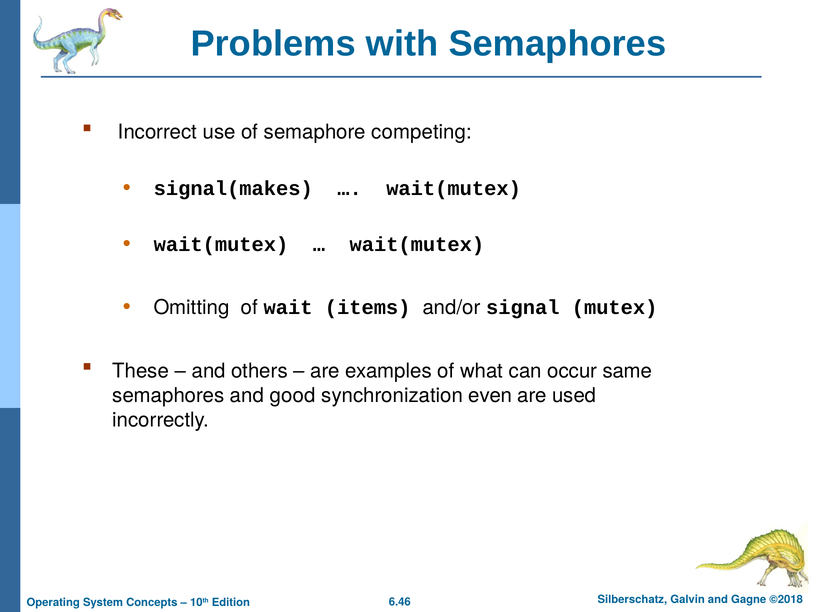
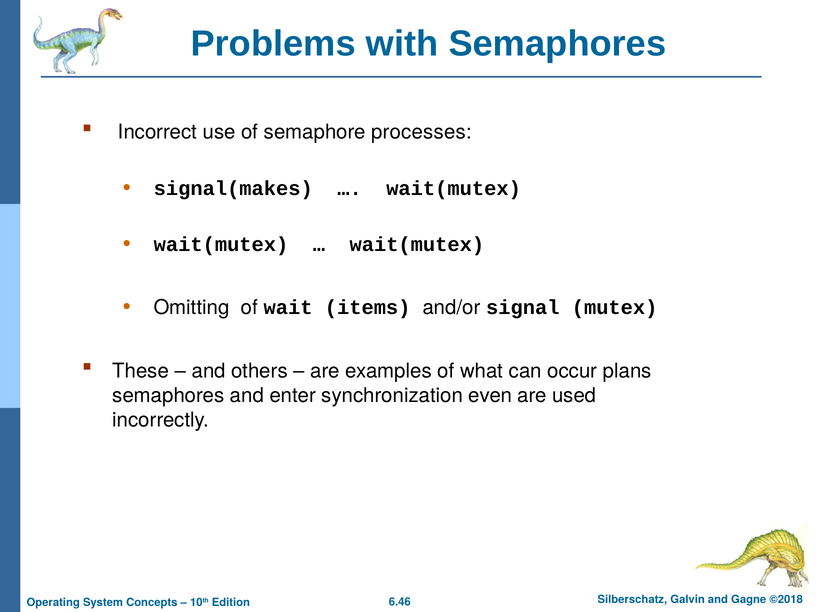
competing: competing -> processes (422, 132)
same: same -> plans (627, 371)
good: good -> enter (293, 395)
